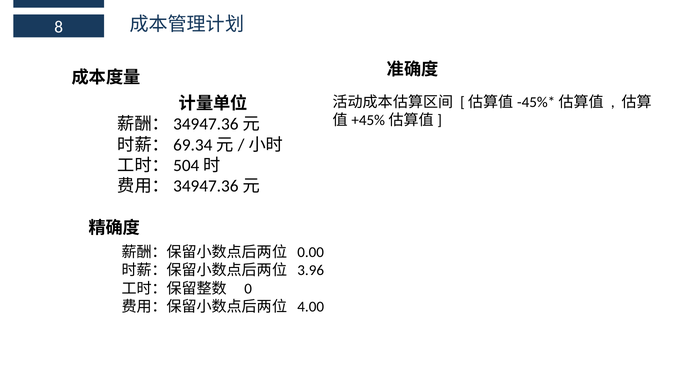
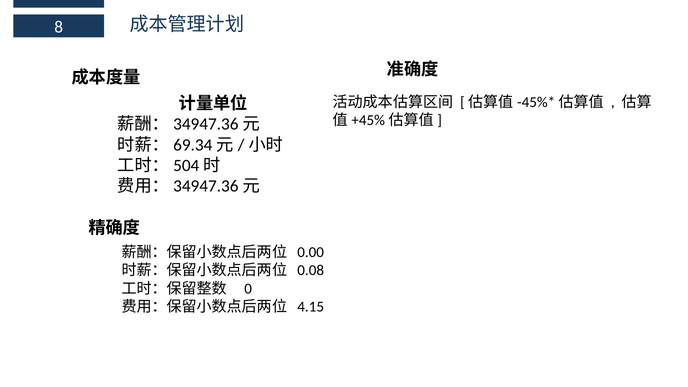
3.96: 3.96 -> 0.08 (311, 271)
4.00: 4.00 -> 4.15 (311, 307)
